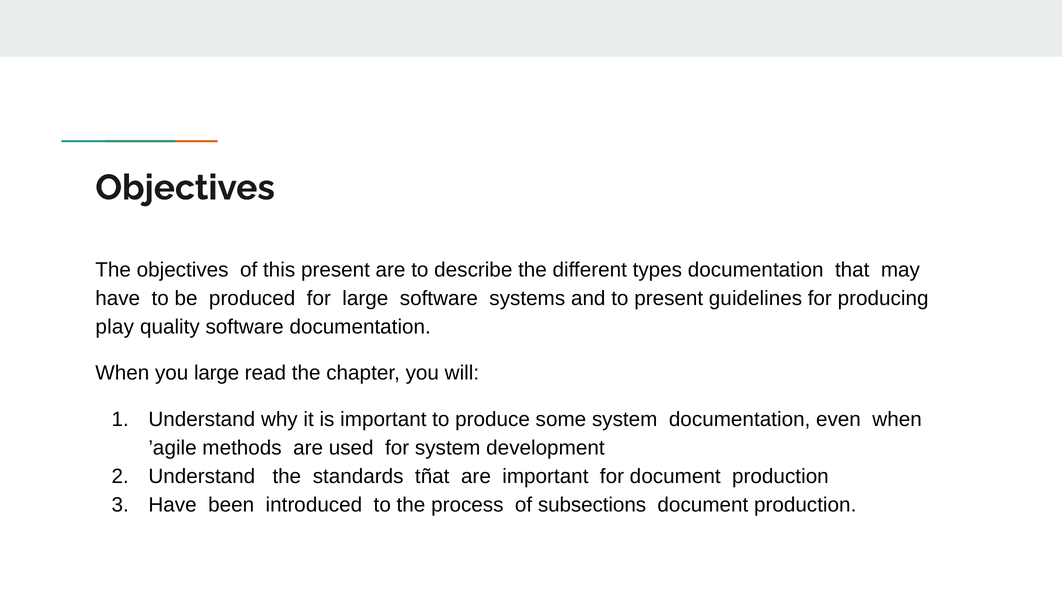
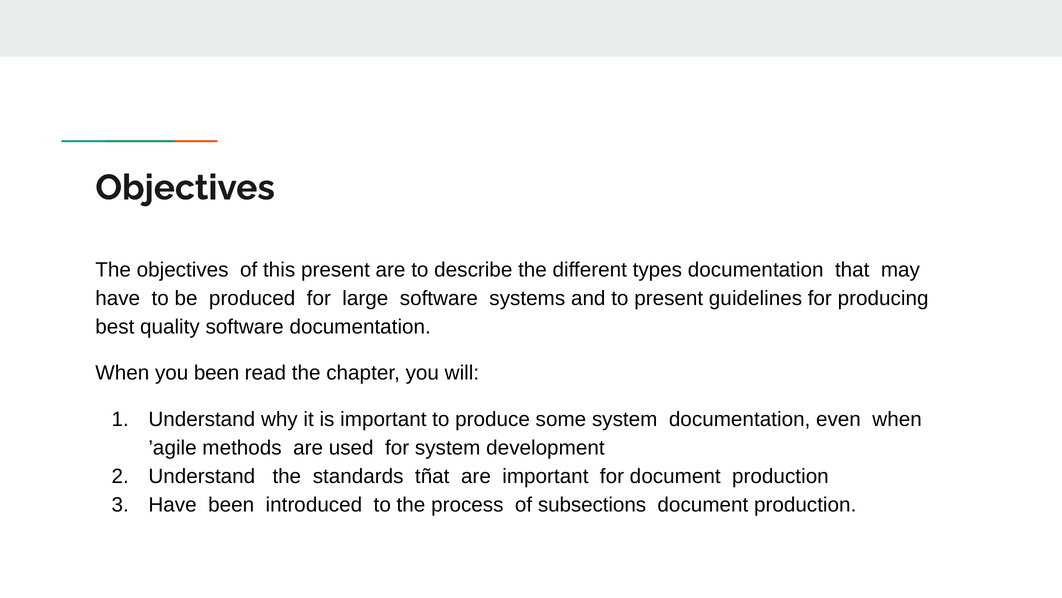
play: play -> best (115, 327)
you large: large -> been (217, 373)
